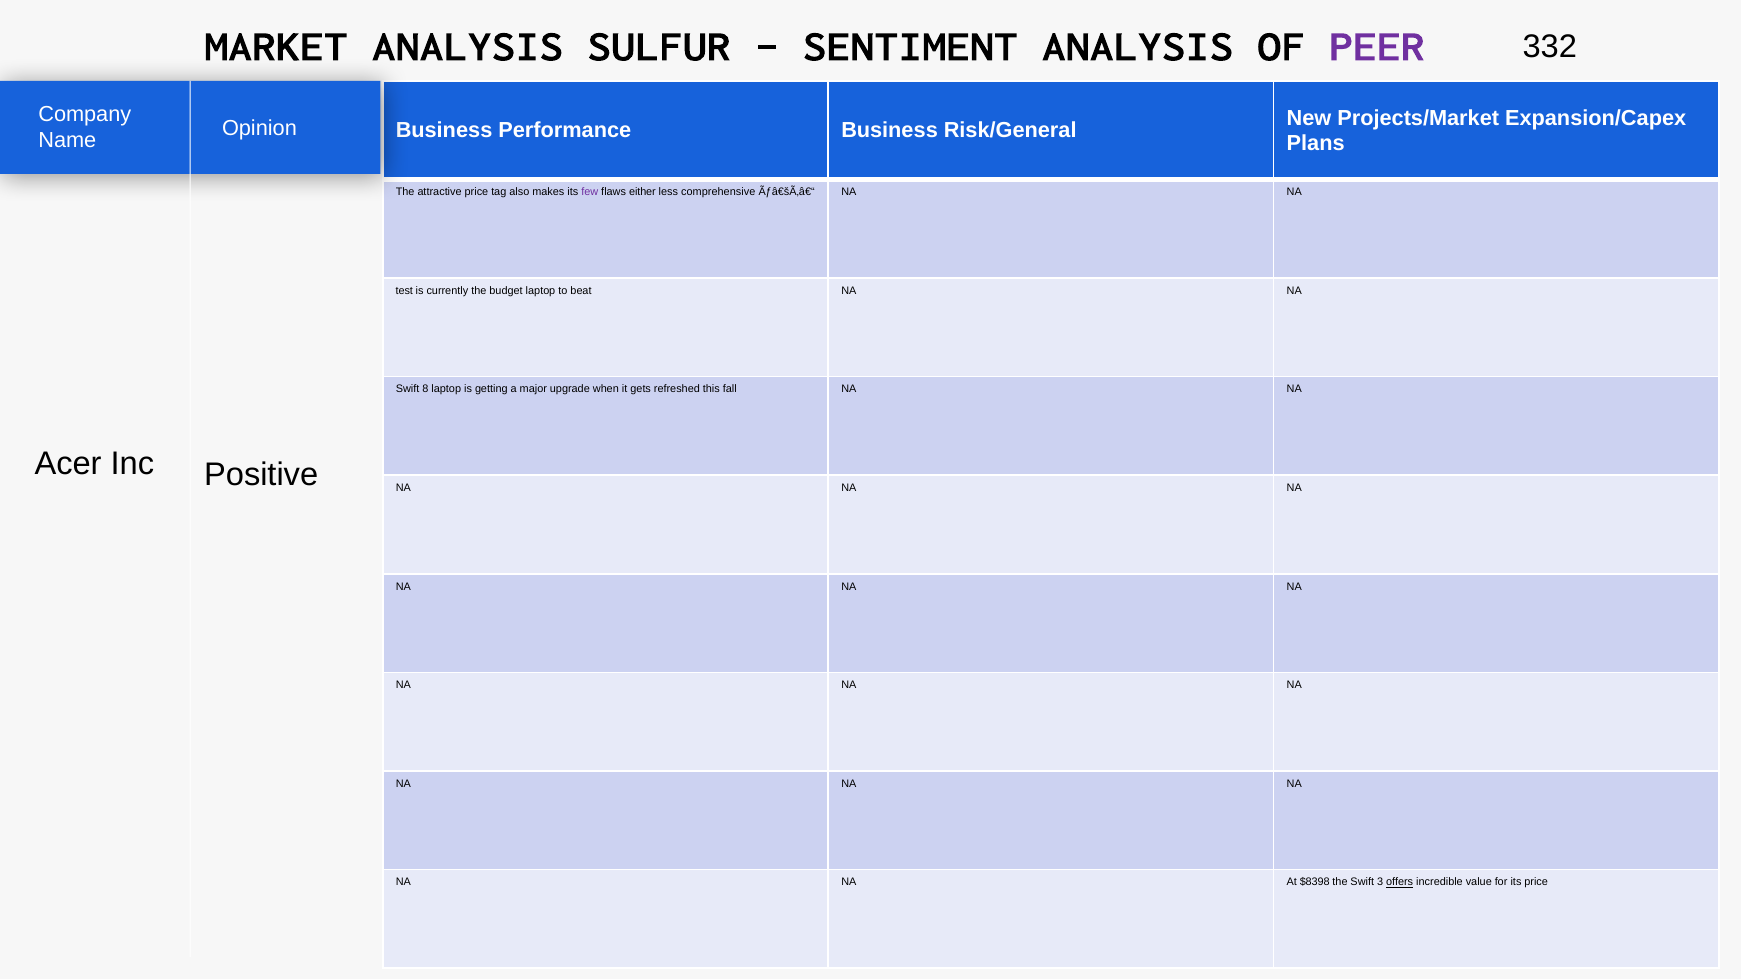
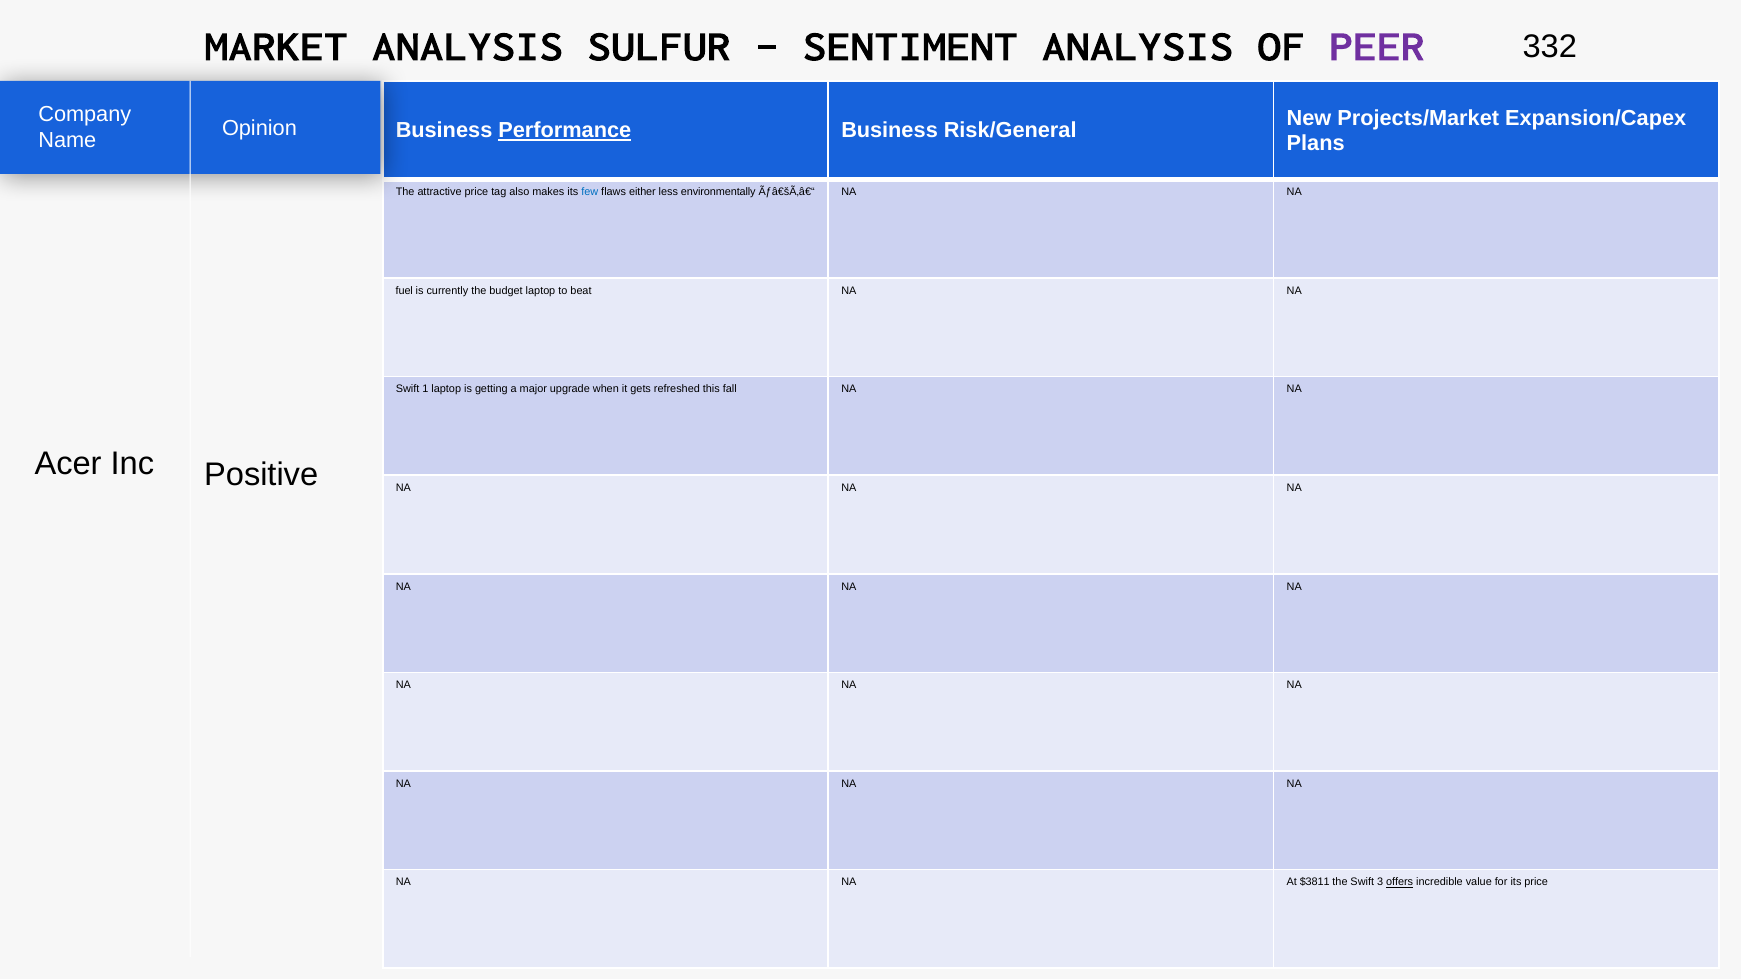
Performance underline: none -> present (565, 131)
few colour: purple -> blue (590, 192)
comprehensive: comprehensive -> environmentally (718, 192)
test: test -> fuel (404, 291)
8: 8 -> 1 (425, 390)
$8398: $8398 -> $3811 (1315, 883)
